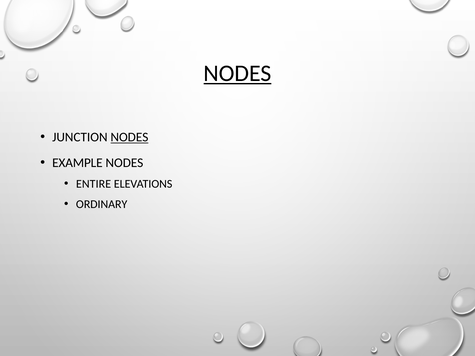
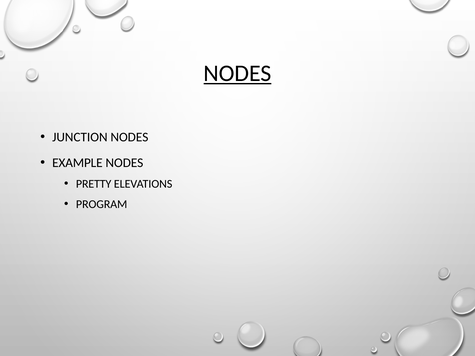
NODES underline: present -> none (129, 137)
ENTIRE: ENTIRE -> PRETTY (94, 184)
ORDINARY: ORDINARY -> PROGRAM (102, 204)
